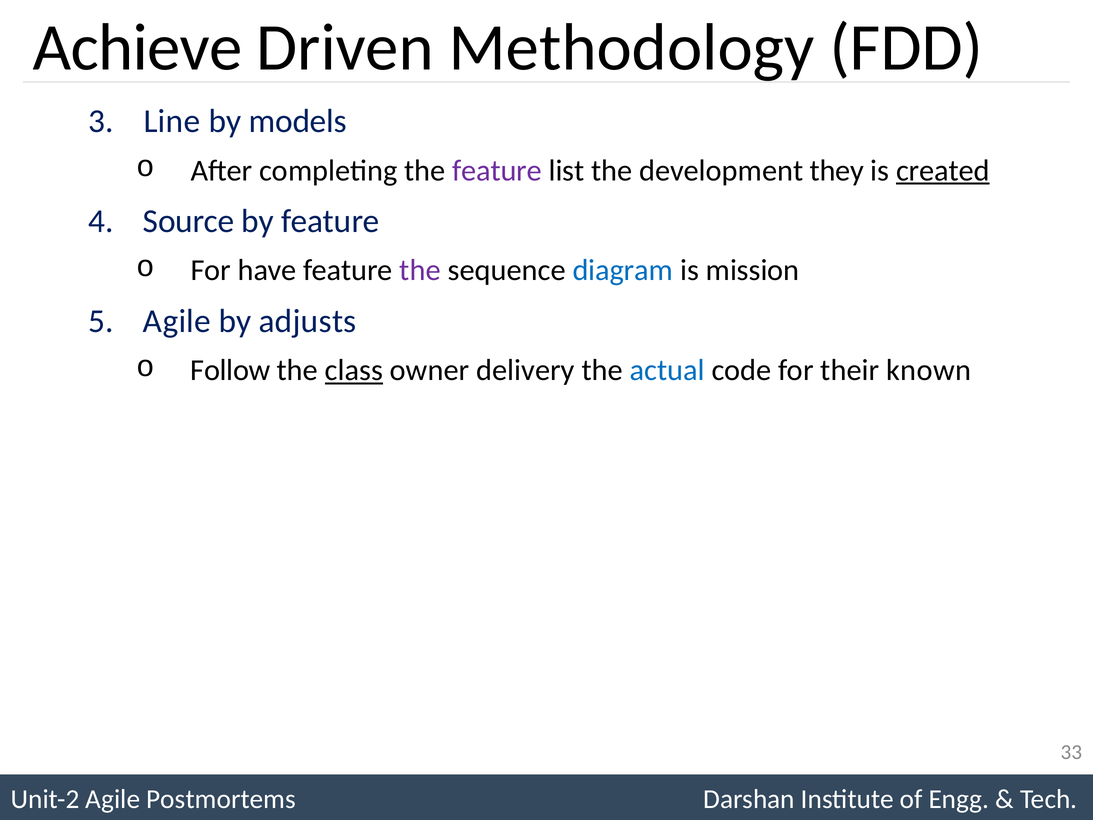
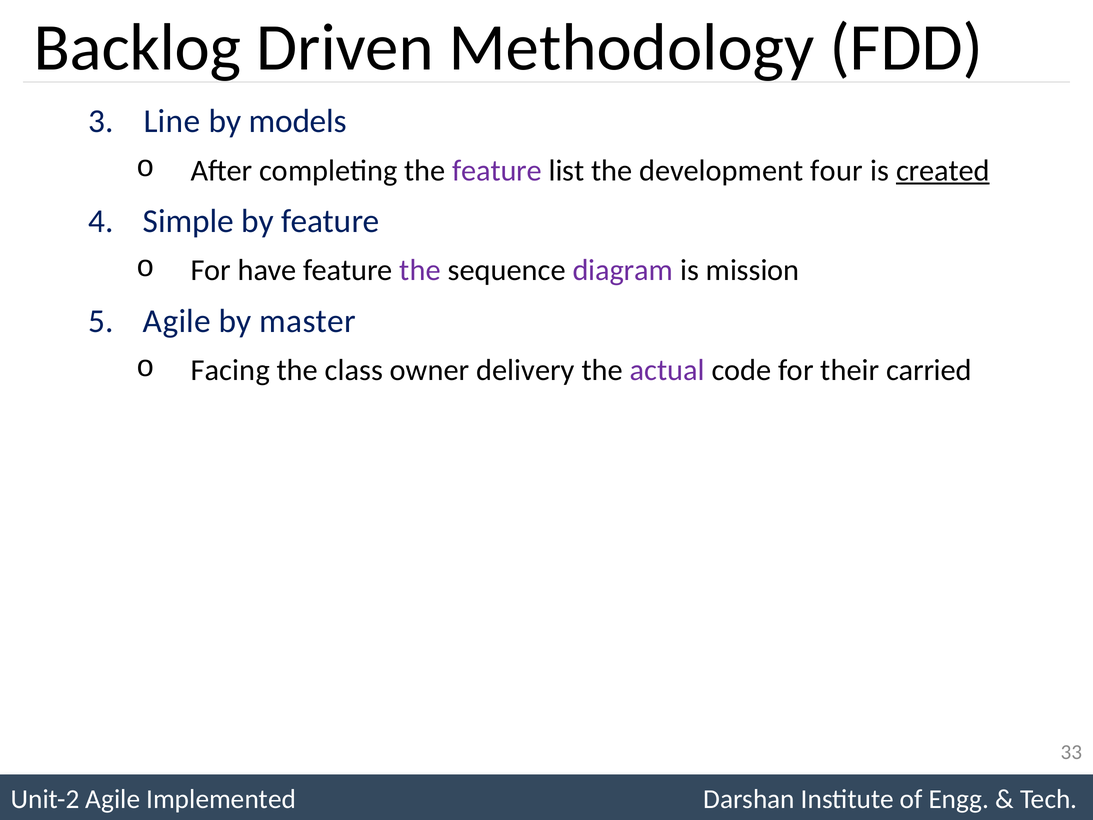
Achieve: Achieve -> Backlog (138, 47)
they: they -> four (837, 170)
Source: Source -> Simple (188, 221)
diagram colour: blue -> purple (623, 270)
adjusts: adjusts -> master (308, 321)
Follow: Follow -> Facing (230, 370)
class underline: present -> none (354, 370)
actual colour: blue -> purple (667, 370)
known: known -> carried (929, 370)
Postmortems: Postmortems -> Implemented (221, 799)
